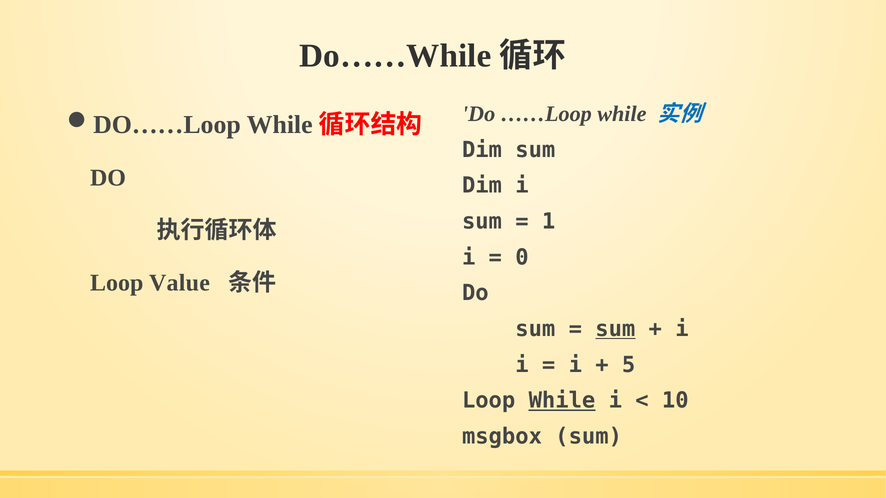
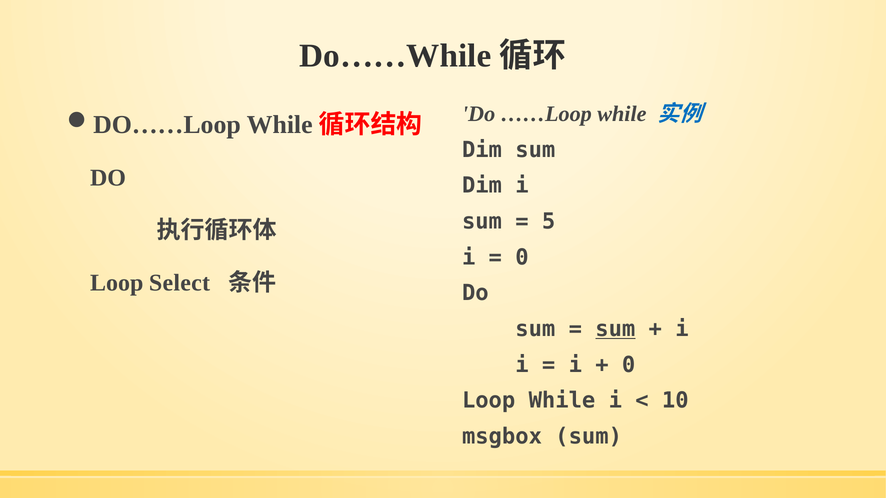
1: 1 -> 5 (549, 222)
Value: Value -> Select (179, 283)
5: 5 -> 0 (629, 365)
While underline: present -> none (562, 401)
